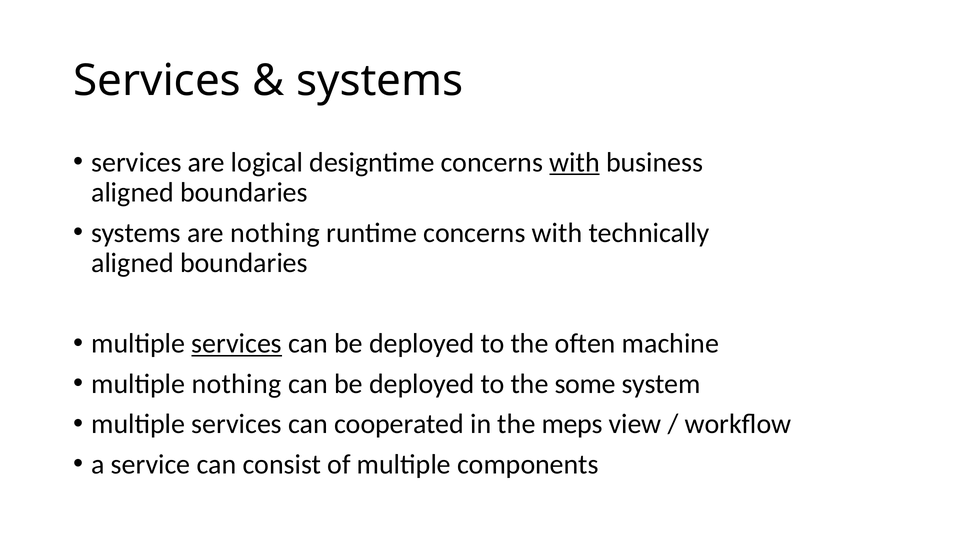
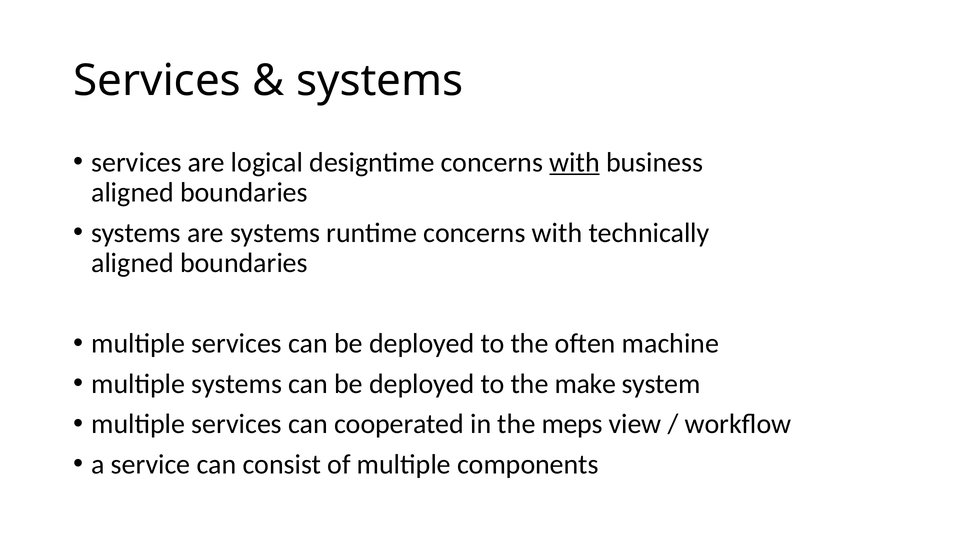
are nothing: nothing -> systems (275, 233)
services underline: present -> none (237, 344)
multiple nothing: nothing -> systems (237, 384)
some: some -> make (585, 384)
